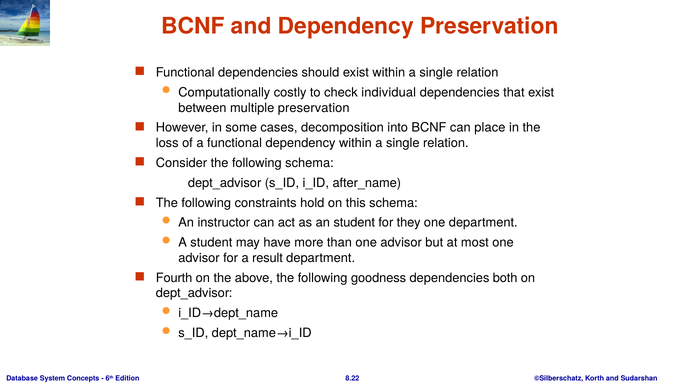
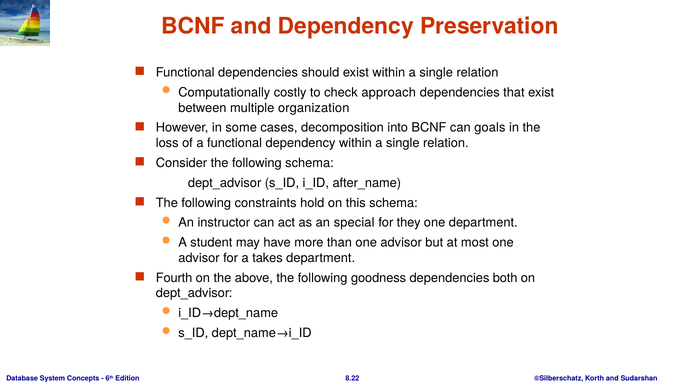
individual: individual -> approach (389, 93)
multiple preservation: preservation -> organization (314, 108)
place: place -> goals (490, 128)
an student: student -> special (354, 223)
result: result -> takes (267, 258)
